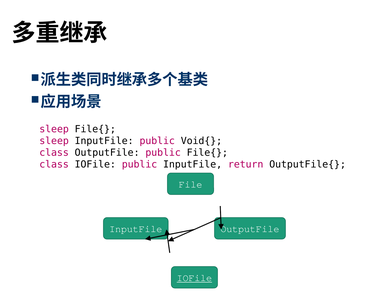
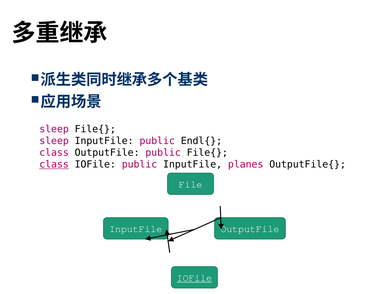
Void{: Void{ -> Endl{ (201, 141)
class underline: none -> present (54, 164)
return: return -> planes (246, 164)
